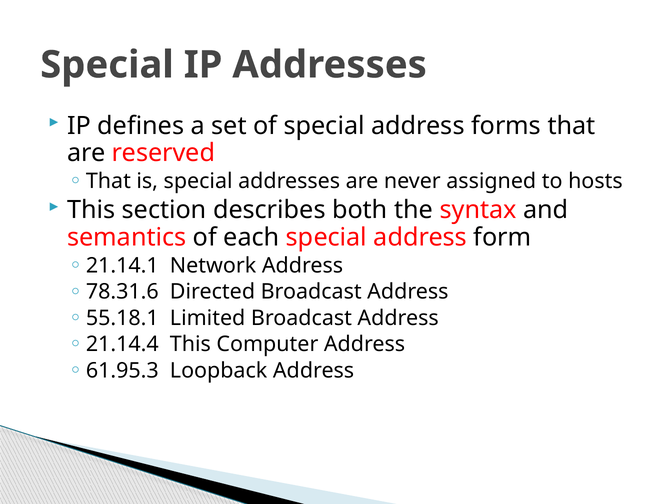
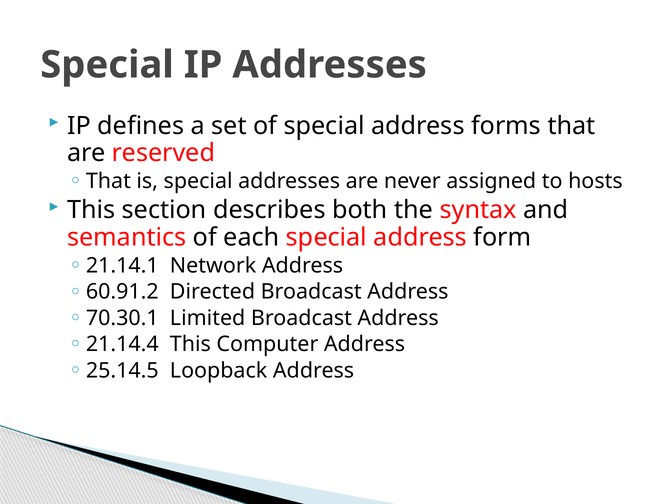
78.31.6: 78.31.6 -> 60.91.2 (122, 292)
55.18.1: 55.18.1 -> 70.30.1 (122, 318)
61.95.3: 61.95.3 -> 25.14.5 (122, 371)
